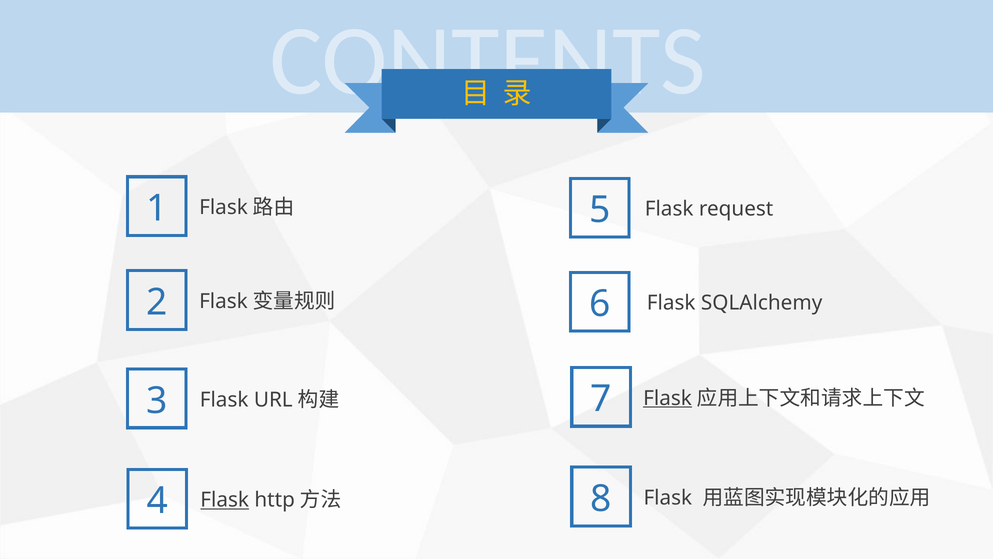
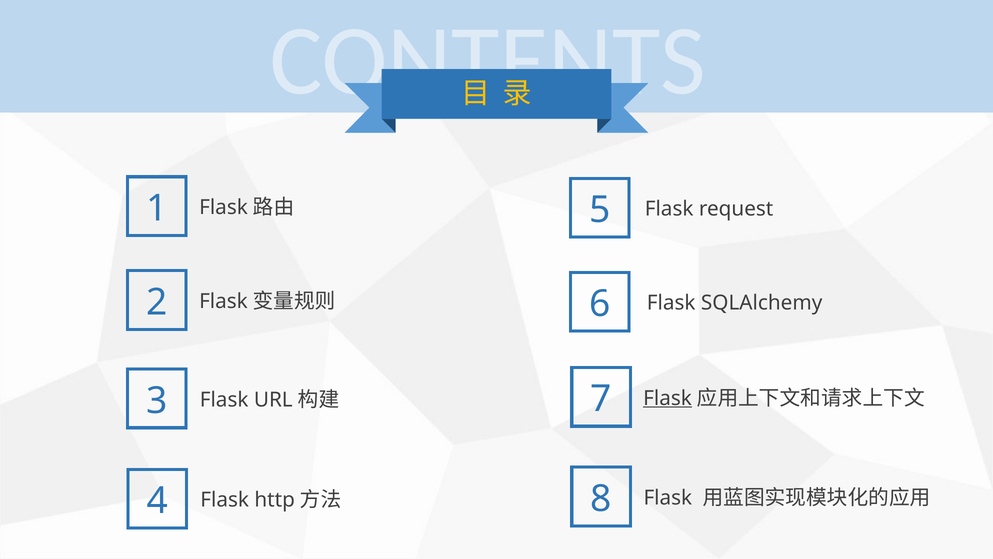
Flask underline: present -> none (225, 500)
